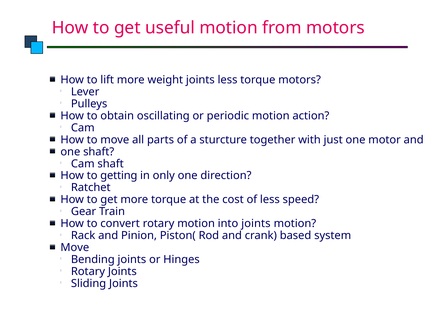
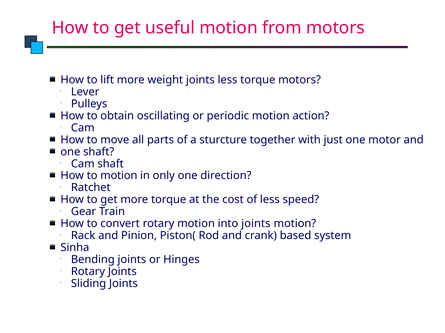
to getting: getting -> motion (119, 176)
Move: Move -> Sinha (75, 248)
